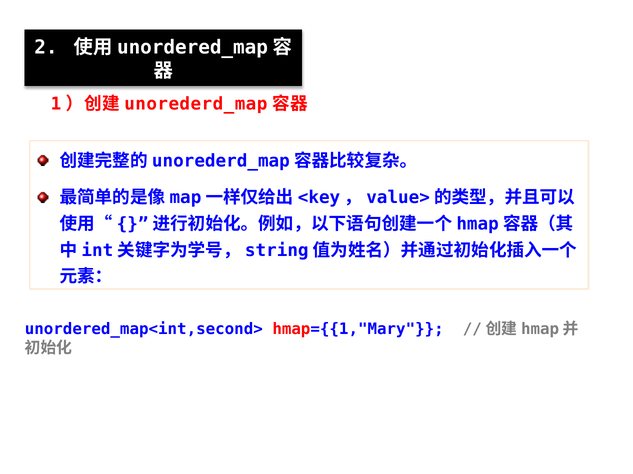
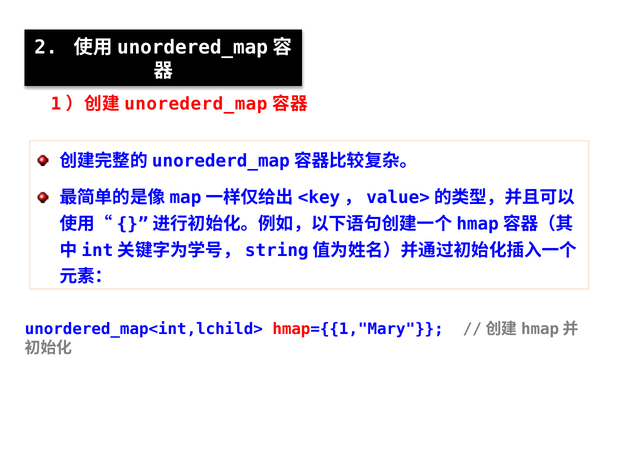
unordered_map<int,second>: unordered_map<int,second> -> unordered_map<int,lchild> (144, 330)
